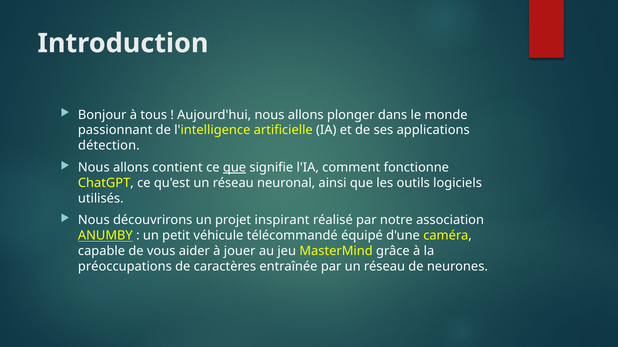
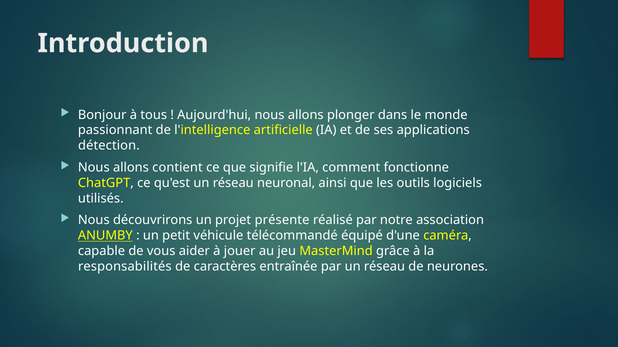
que underline: present -> none (235, 168)
inspirant: inspirant -> présente (282, 221)
préoccupations: préoccupations -> responsabilités (125, 267)
